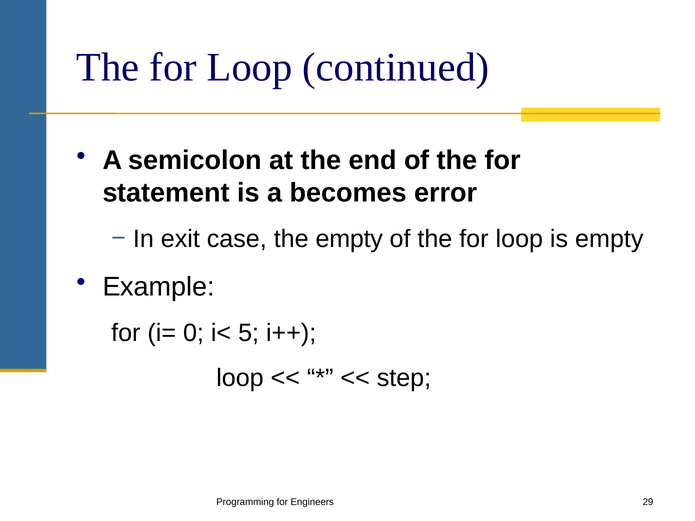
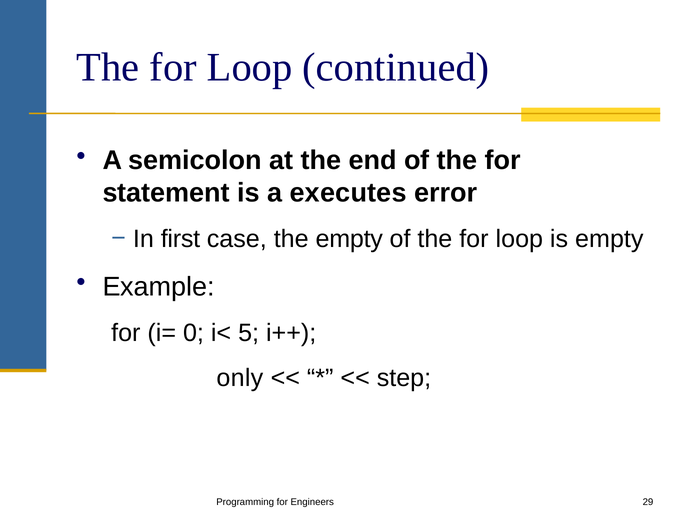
becomes: becomes -> executes (348, 193)
exit: exit -> first (180, 239)
loop: loop -> only (240, 378)
